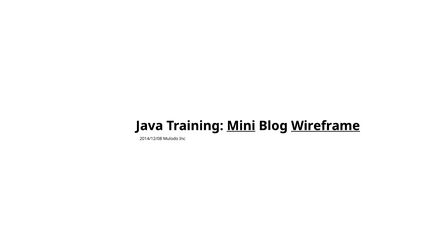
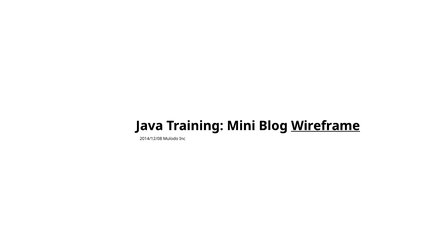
Mini underline: present -> none (241, 126)
